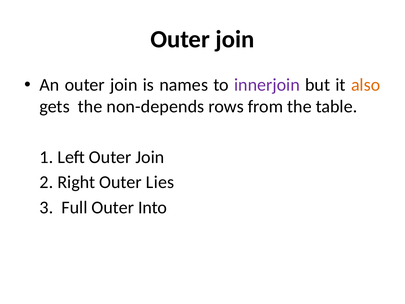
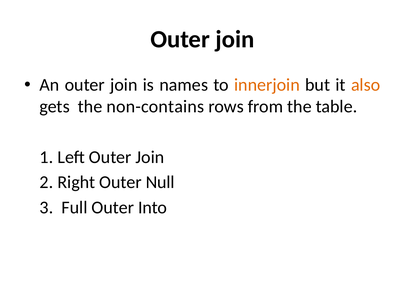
innerjoin colour: purple -> orange (267, 85)
non-depends: non-depends -> non-contains (155, 107)
Lies: Lies -> Null (160, 182)
